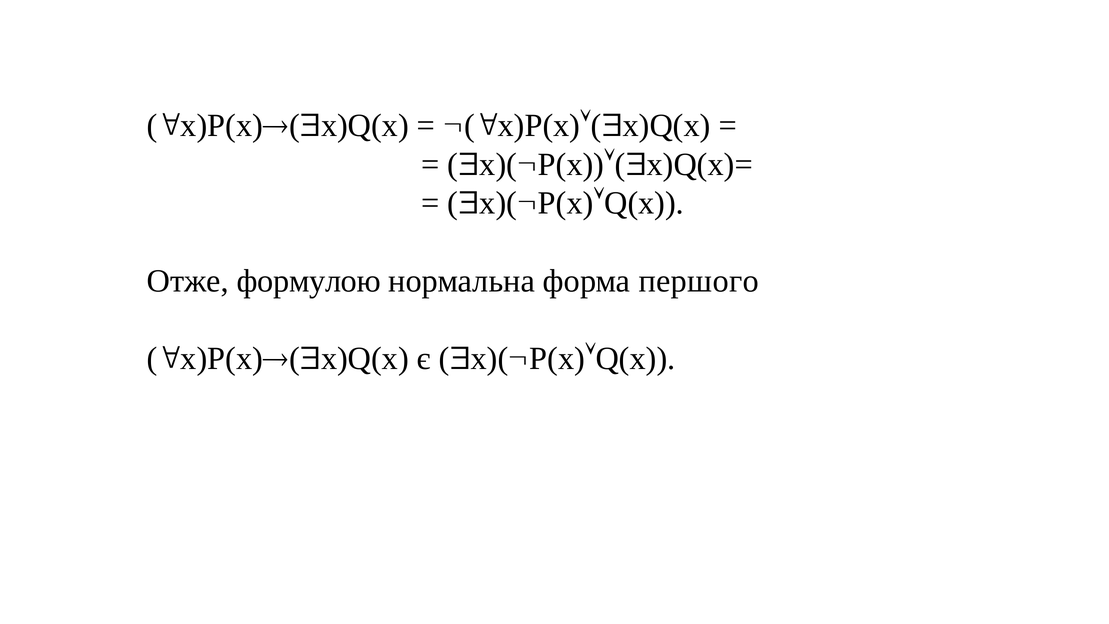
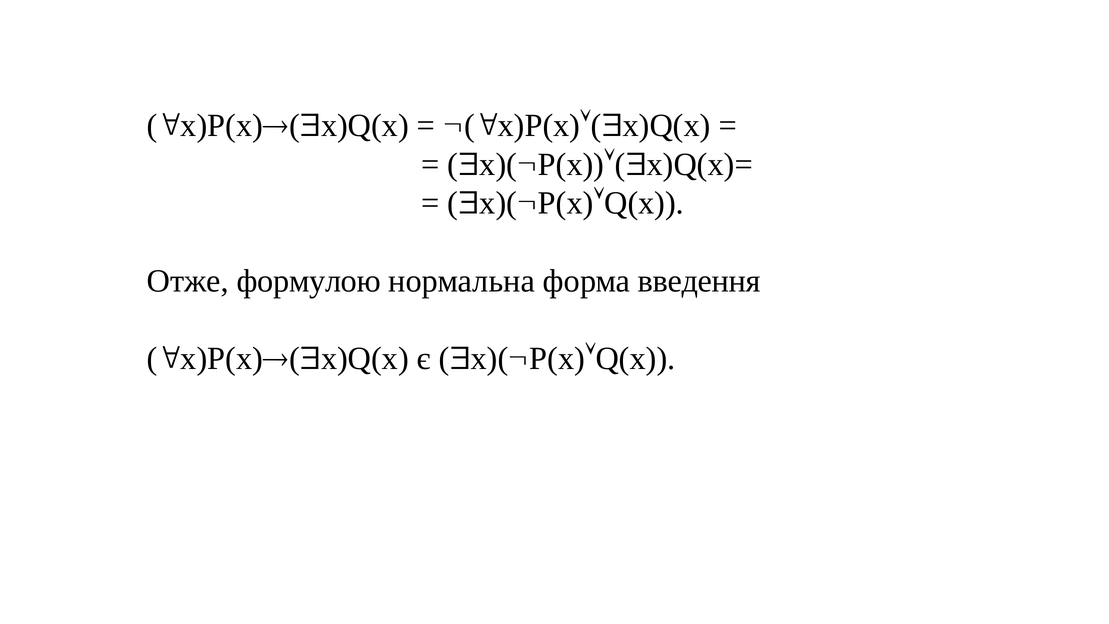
першого: першого -> введення (699, 281)
